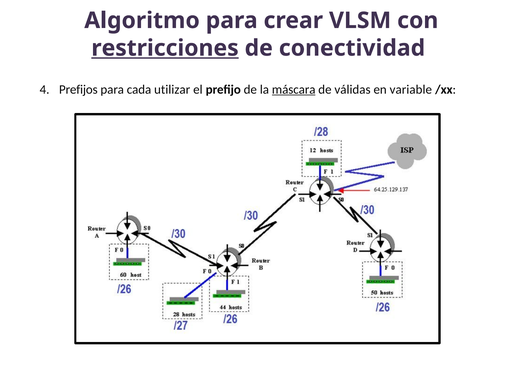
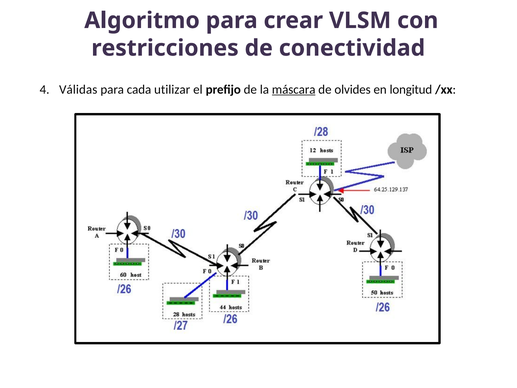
restricciones underline: present -> none (165, 48)
Prefijos: Prefijos -> Válidas (78, 89)
válidas: válidas -> olvides (353, 89)
variable: variable -> longitud (411, 89)
